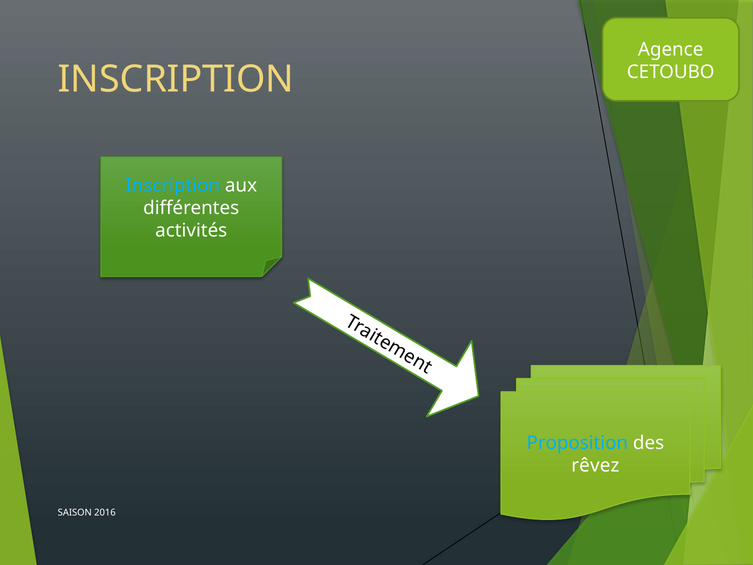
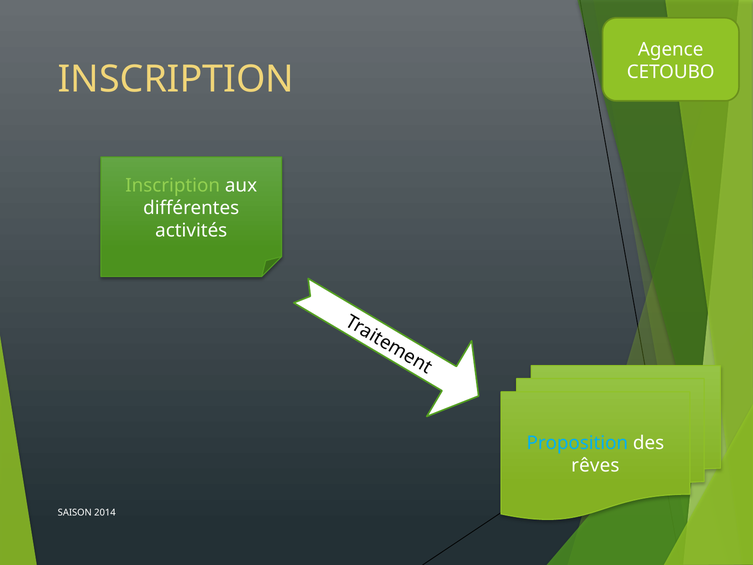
Inscription colour: light blue -> light green (173, 185)
rêvez: rêvez -> rêves (595, 465)
2016: 2016 -> 2014 (105, 512)
